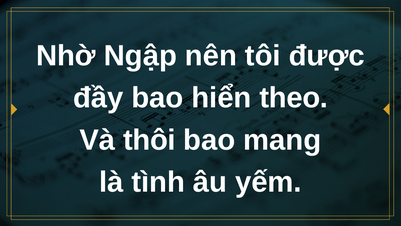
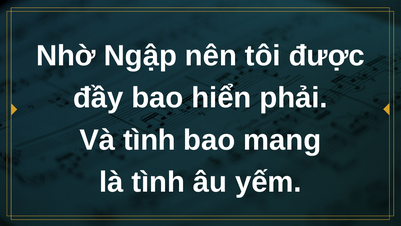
theo: theo -> phải (294, 98)
Và thôi: thôi -> tình (149, 140)
